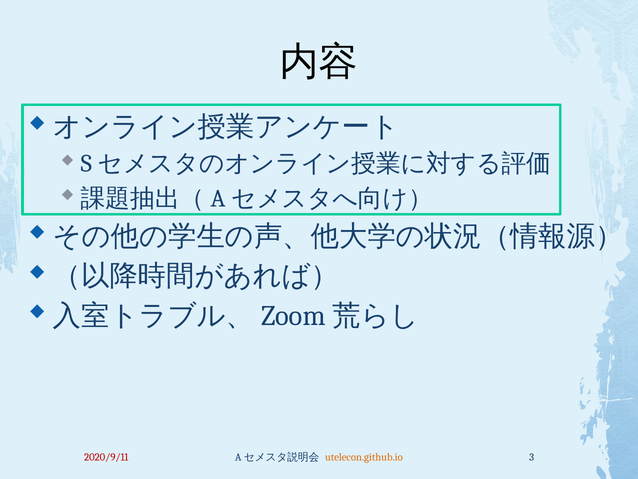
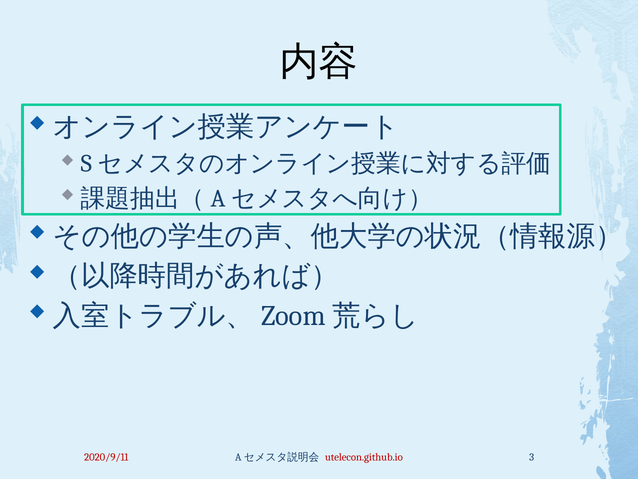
utelecon.github.io colour: orange -> red (364, 457)
